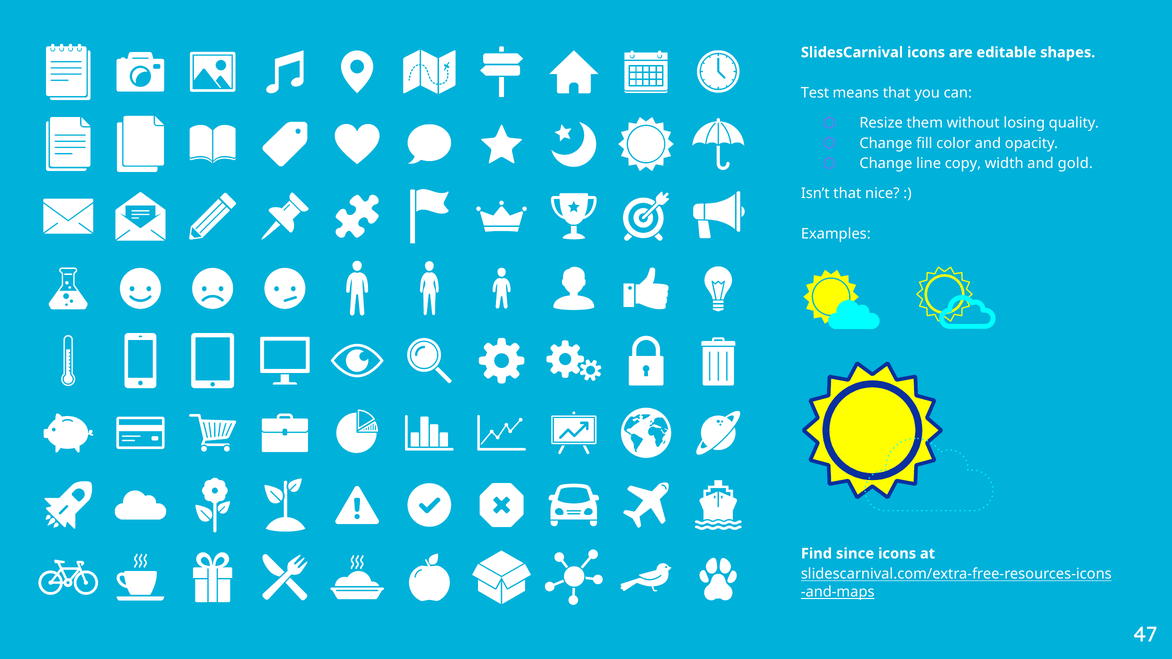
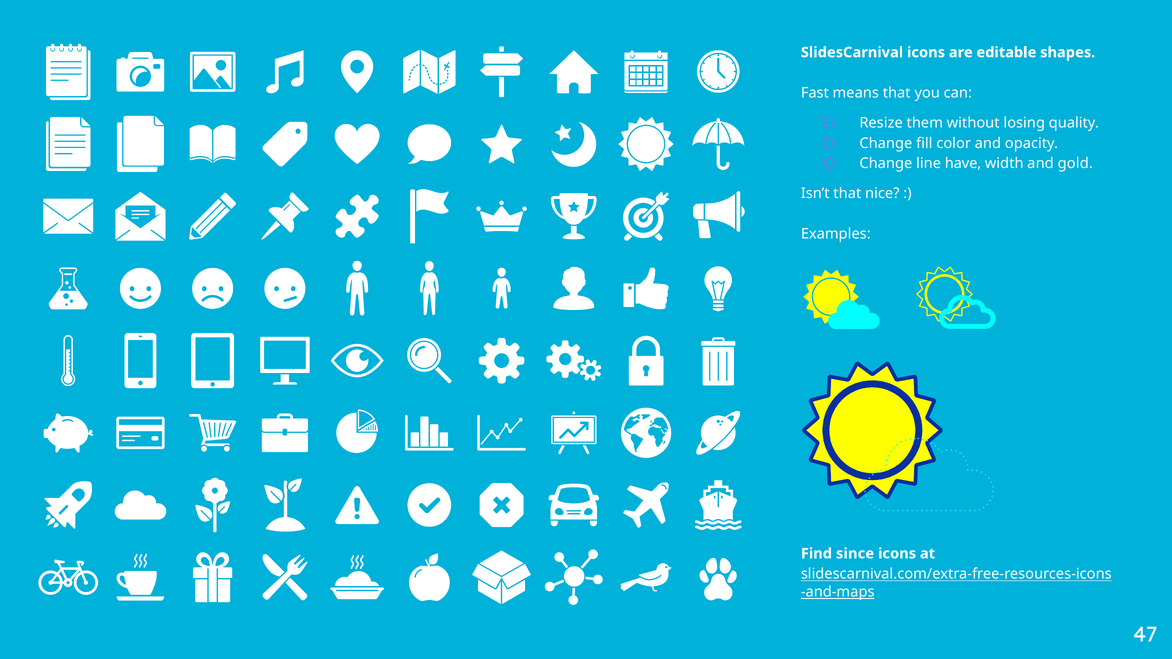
Test: Test -> Fast (815, 93)
copy: copy -> have (963, 164)
